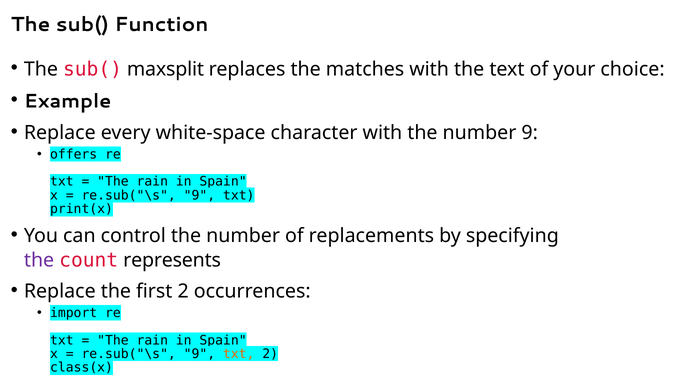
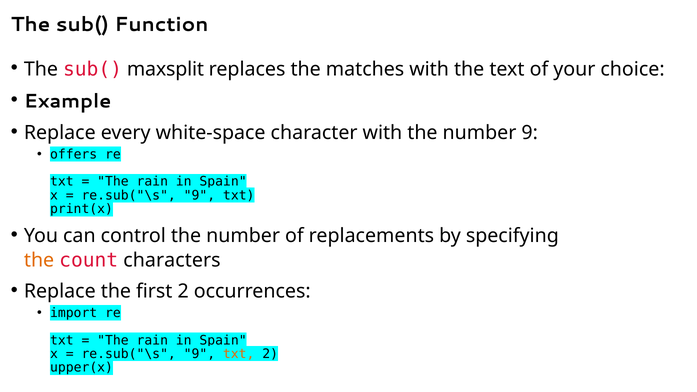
the colour: purple -> orange (39, 260)
represents: represents -> characters (172, 260)
class(x: class(x -> upper(x (82, 368)
